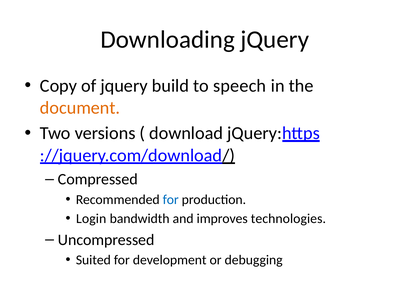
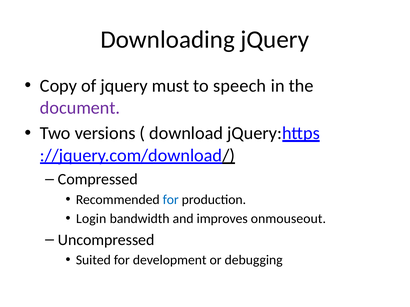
build: build -> must (170, 86)
document colour: orange -> purple (80, 108)
technologies: technologies -> onmouseout (288, 219)
